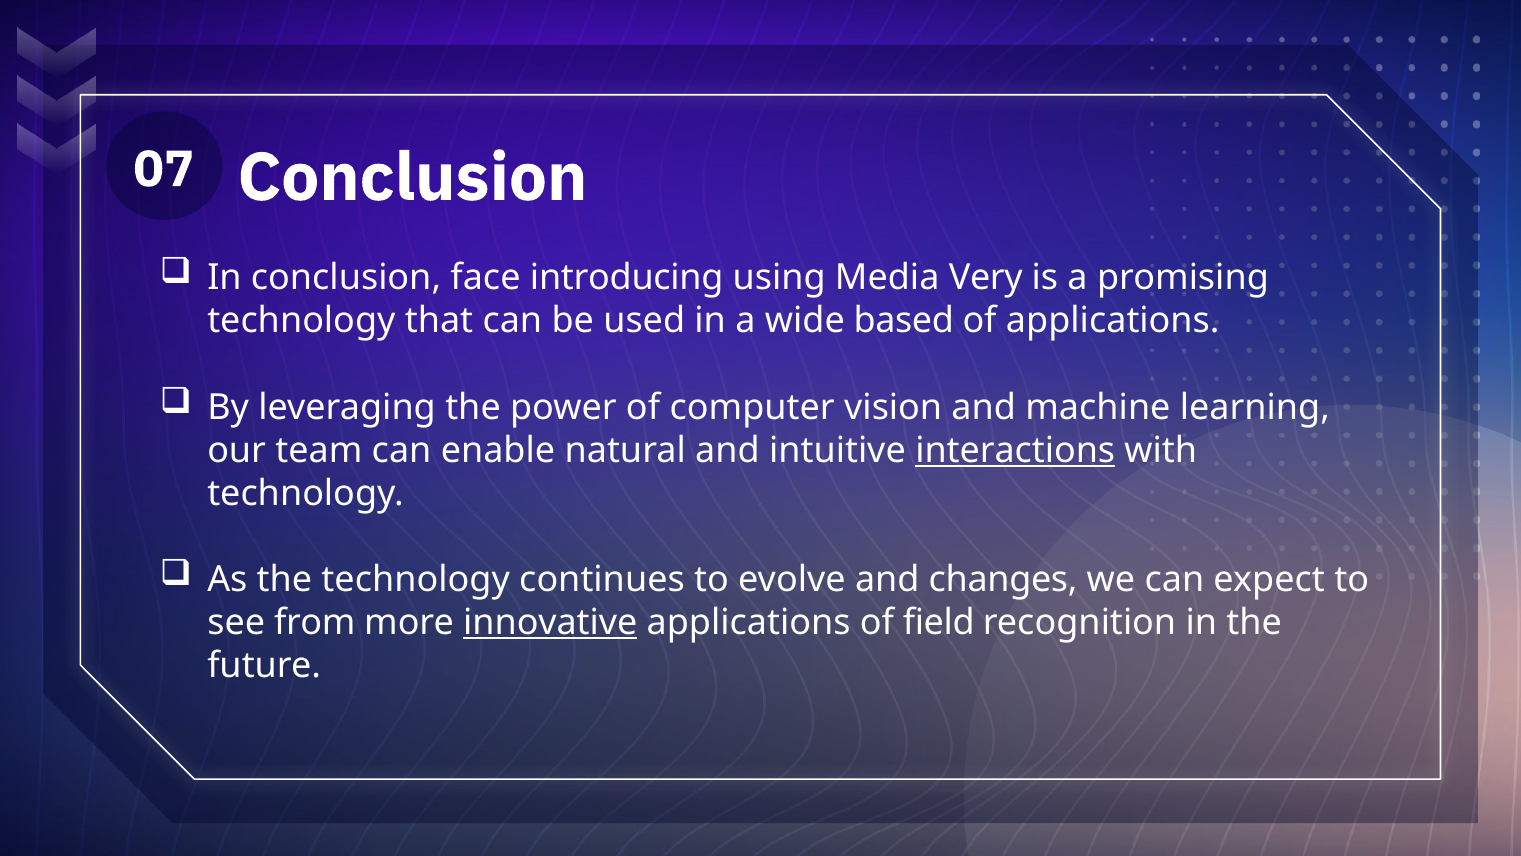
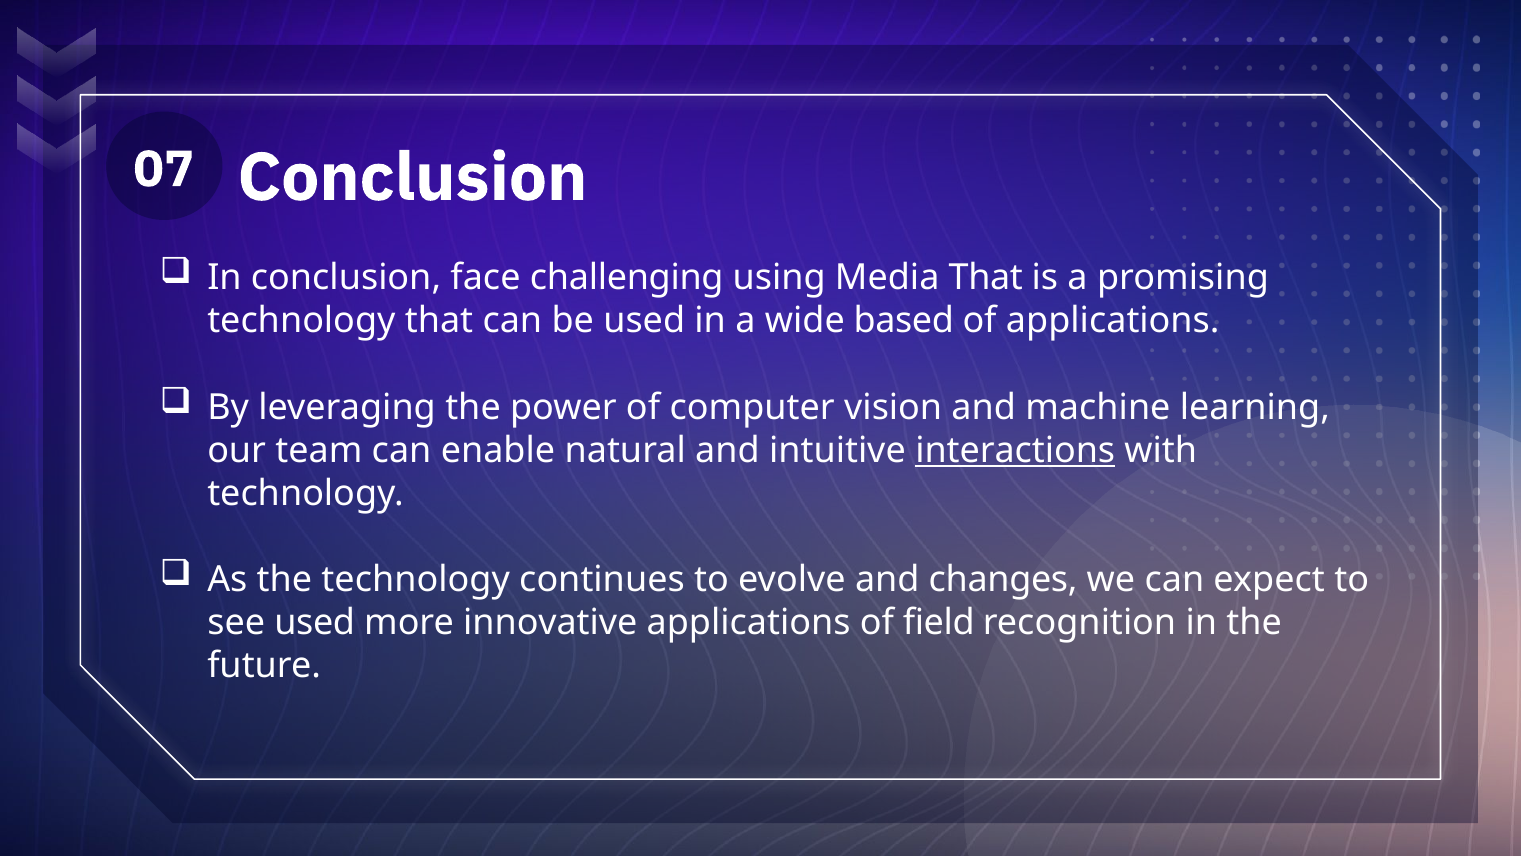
introducing: introducing -> challenging (627, 278)
Media Very: Very -> That (986, 278)
see from: from -> used (315, 623)
innovative underline: present -> none (550, 623)
